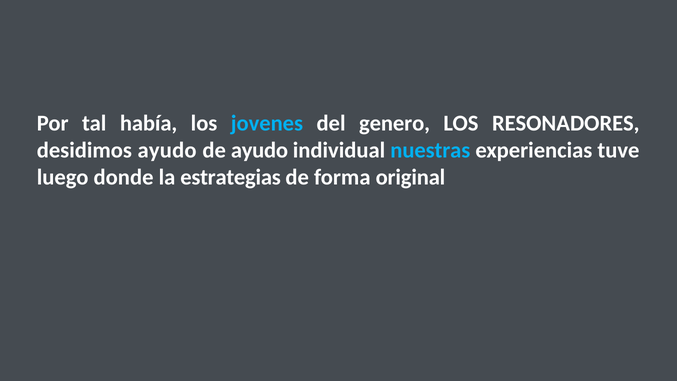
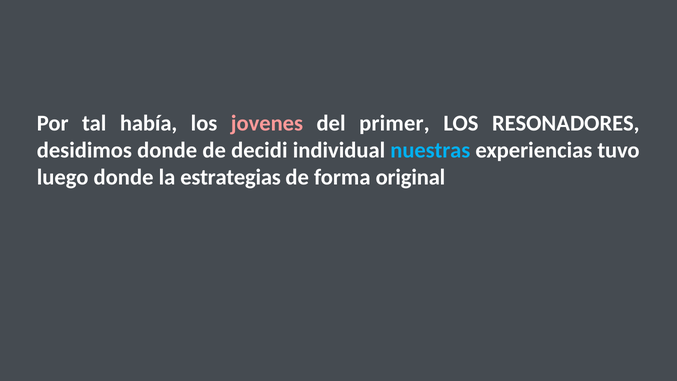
jovenes colour: light blue -> pink (267, 123)
genero: genero -> primer (394, 123)
desidimos ayudo: ayudo -> donde (167, 150)
de ayudo: ayudo -> decidi (259, 150)
tuve: tuve -> tuvo (619, 150)
